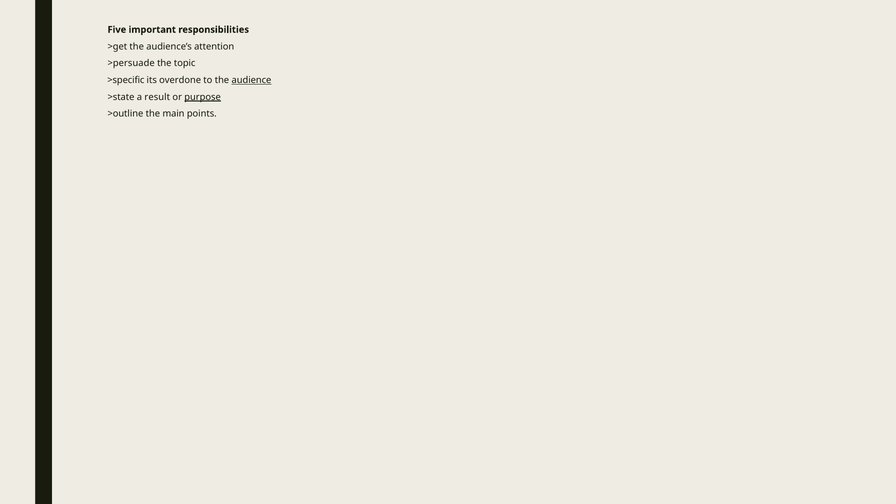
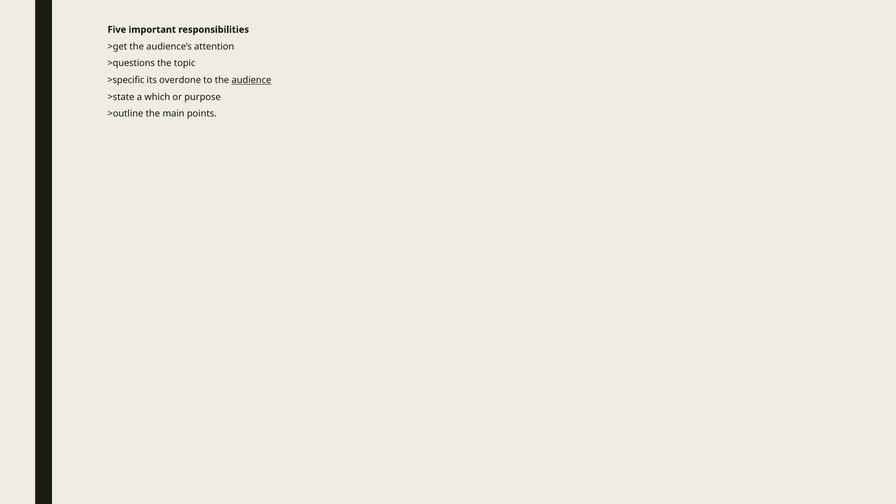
>persuade: >persuade -> >questions (131, 63)
result: result -> which (157, 97)
purpose underline: present -> none (203, 97)
